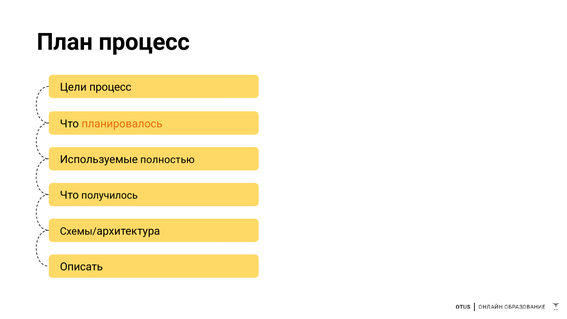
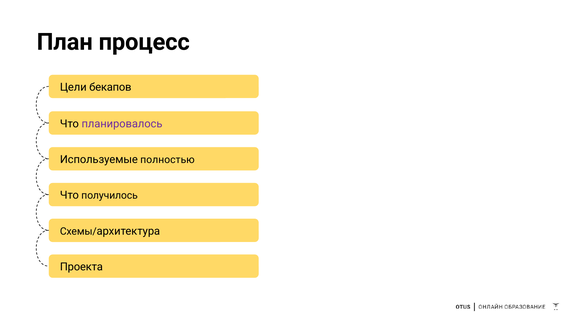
Цели процесс: процесс -> бекапов (110, 87)
планировалось colour: orange -> purple (122, 124)
Описать: Описать -> Проекта (81, 267)
